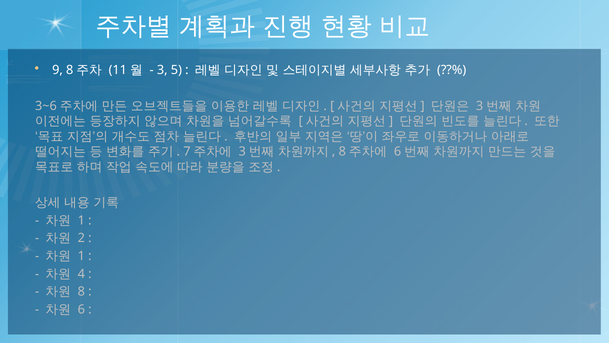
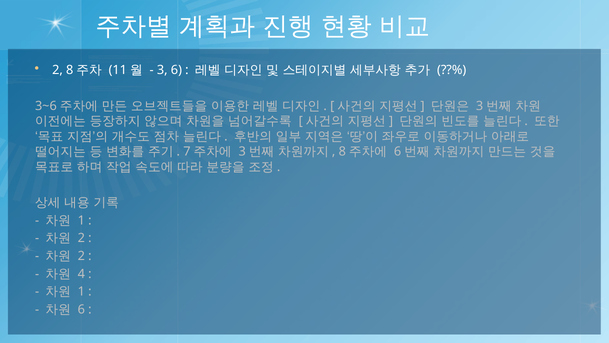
9: 9 -> 2 (57, 70)
3 5: 5 -> 6 (176, 70)
1: 1 -> 2 (81, 256)
8: 8 -> 1 (81, 291)
